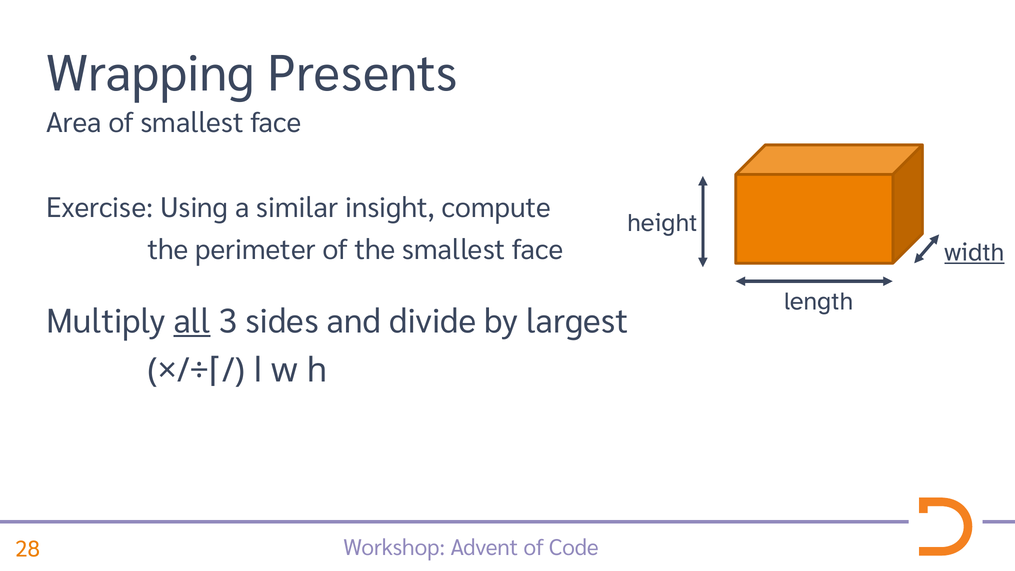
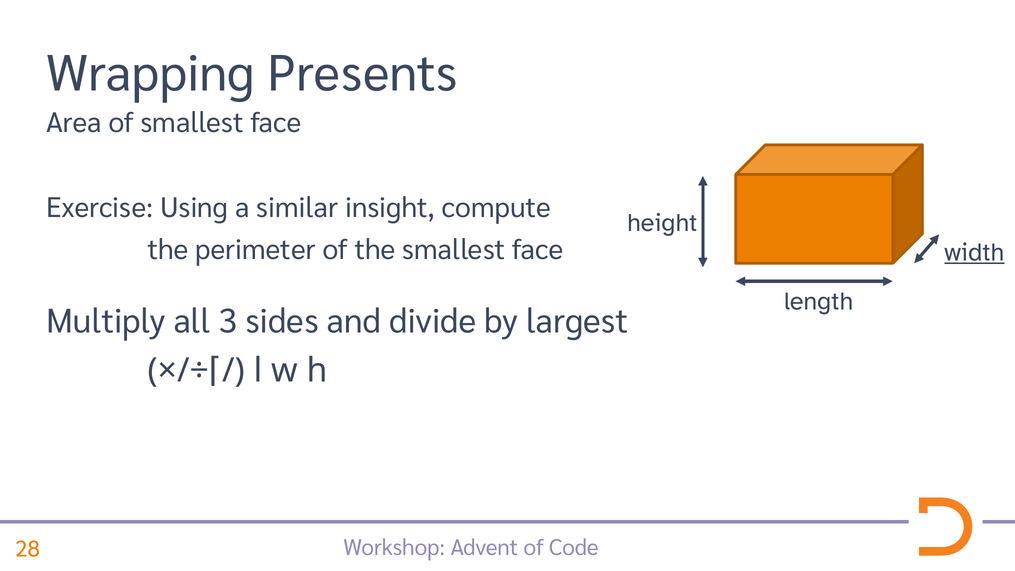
all underline: present -> none (192, 322)
